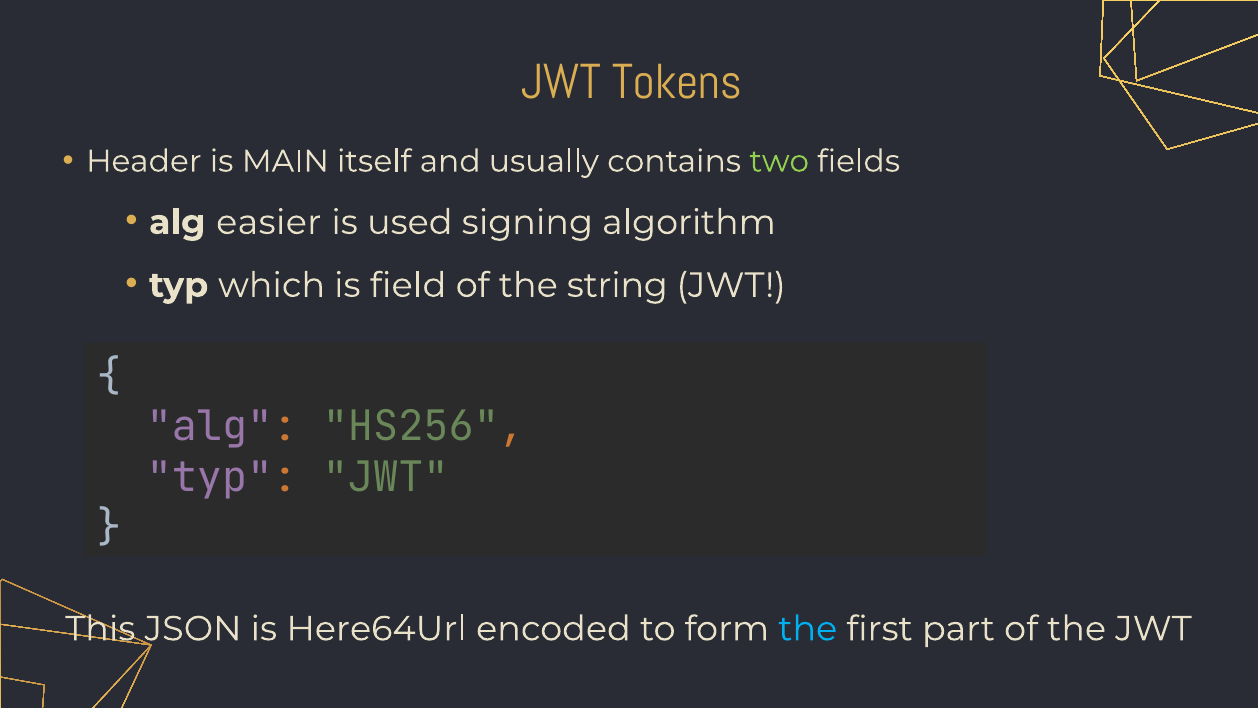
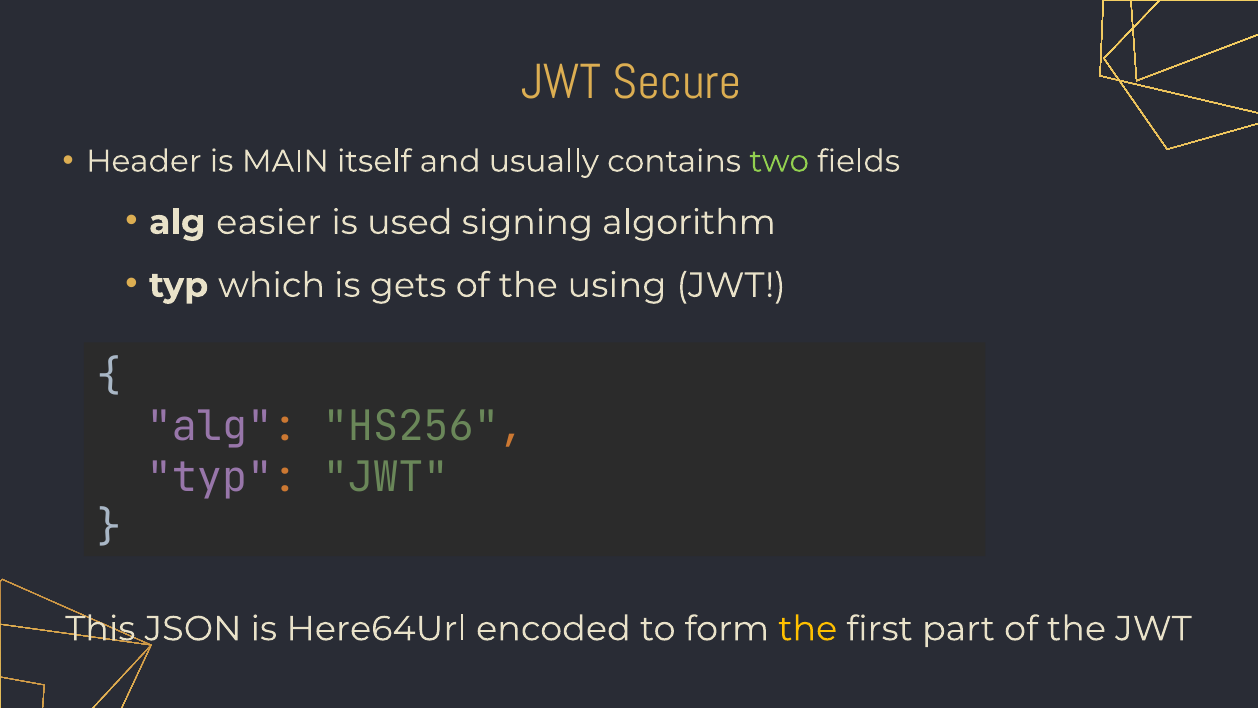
Tokens: Tokens -> Secure (677, 82)
field: field -> gets (408, 285)
string: string -> using (617, 285)
the colour: light blue -> yellow (808, 629)
